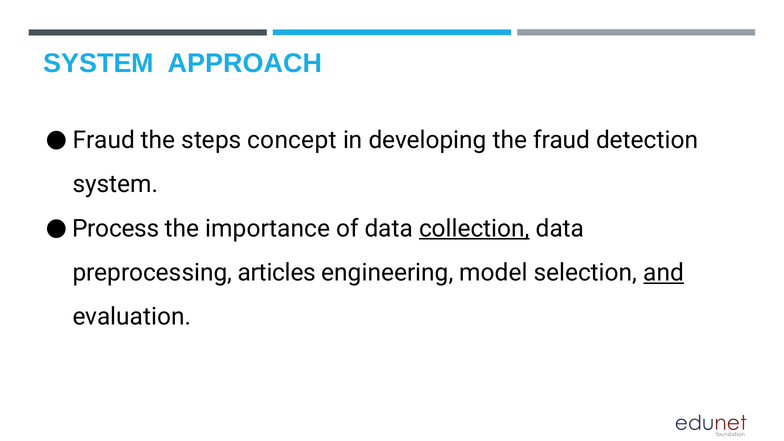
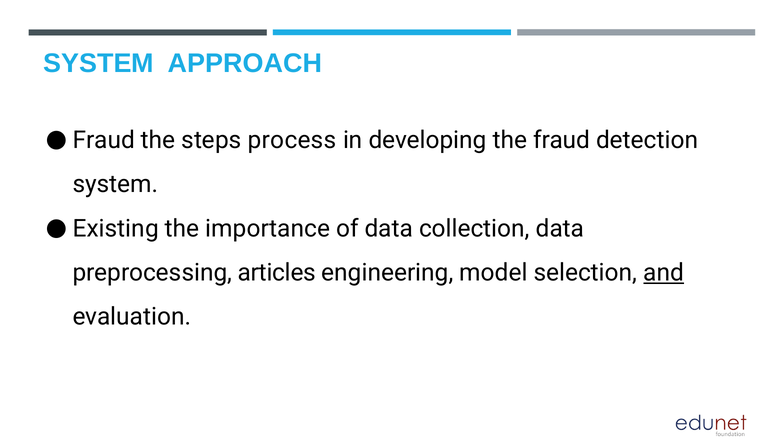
concept: concept -> process (292, 140)
Process: Process -> Existing (116, 228)
collection underline: present -> none (474, 228)
